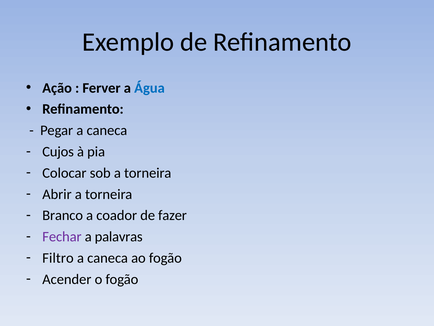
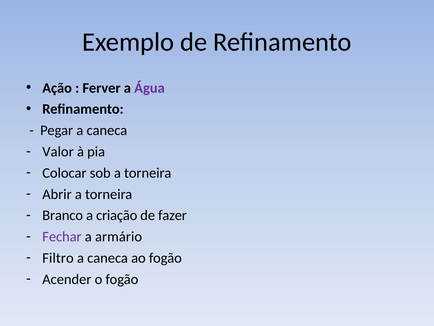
Água colour: blue -> purple (150, 88)
Cujos: Cujos -> Valor (58, 151)
coador: coador -> criação (117, 215)
palavras: palavras -> armário (119, 236)
